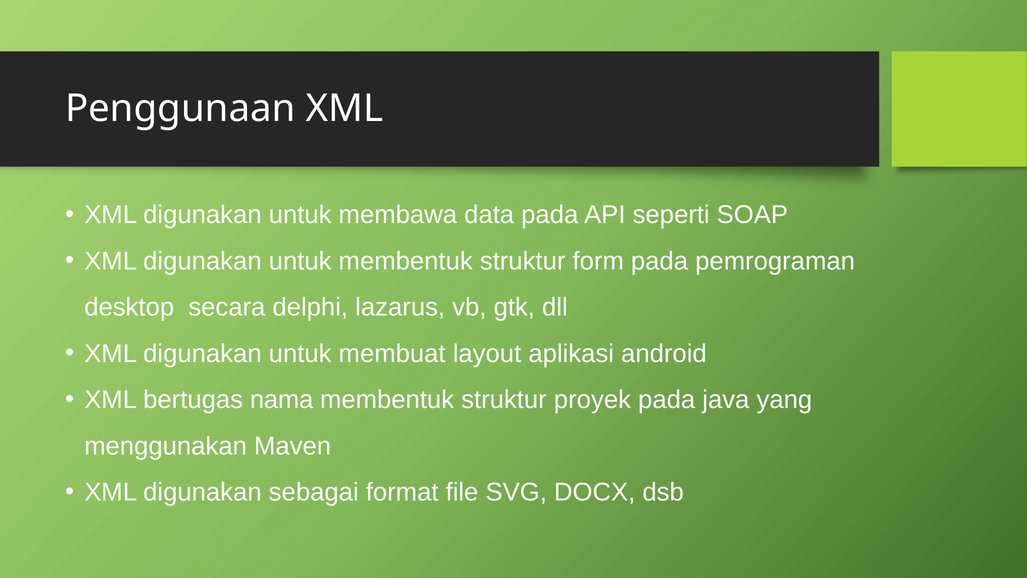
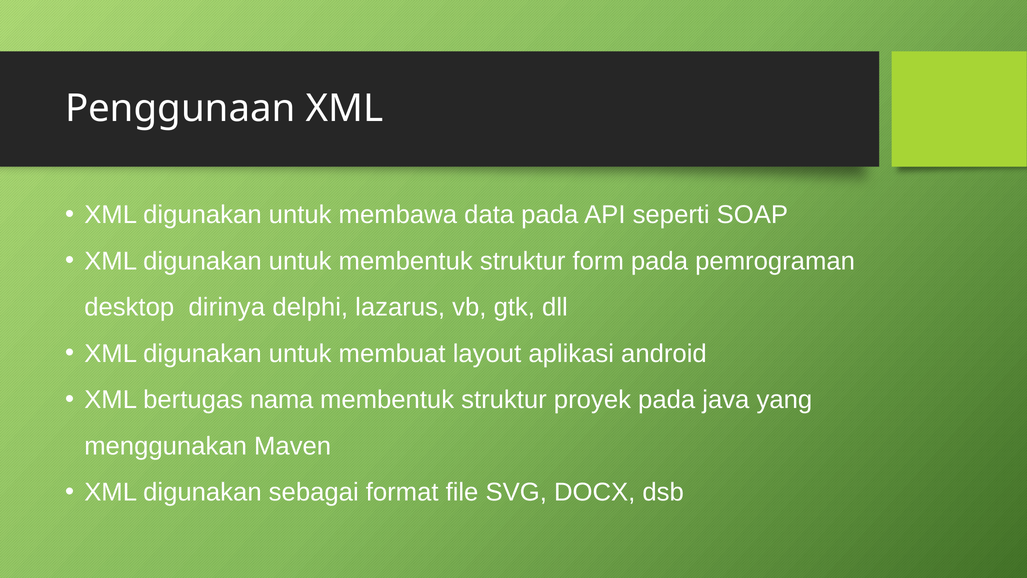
secara: secara -> dirinya (227, 307)
